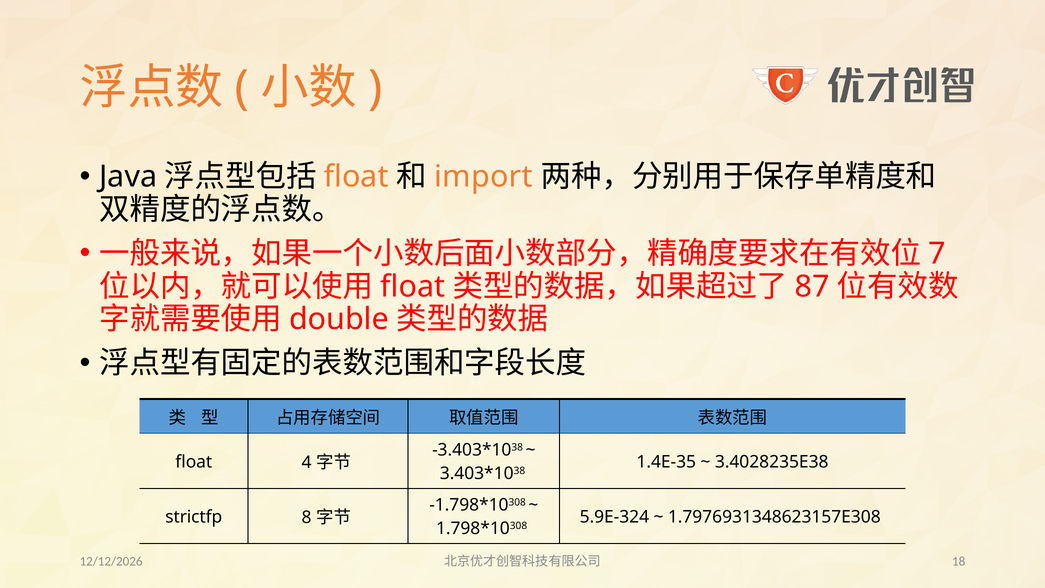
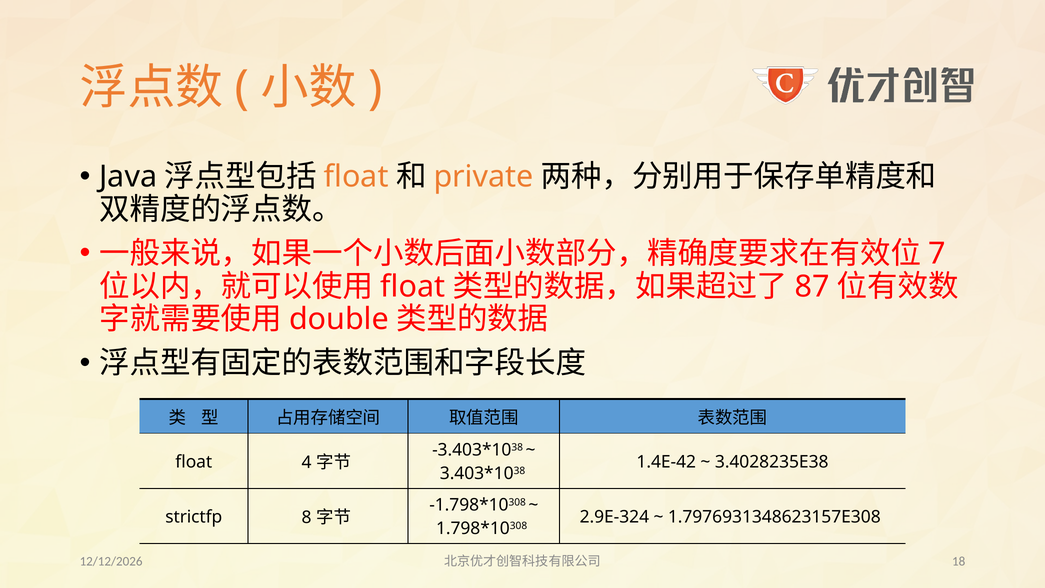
import: import -> private (484, 177)
1.4E-35: 1.4E-35 -> 1.4E-42 (666, 462)
5.9E-324: 5.9E-324 -> 2.9E-324 (614, 517)
